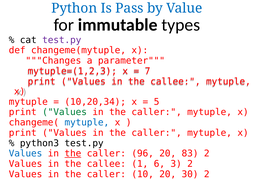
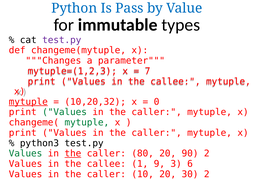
mytuple underline: none -> present (28, 102)
10,20,34: 10,20,34 -> 10,20,32 (95, 102)
5: 5 -> 0 (157, 102)
mytuple colour: blue -> green (87, 122)
Values colour: blue -> green (26, 154)
96: 96 -> 80 (143, 154)
83: 83 -> 90 (190, 154)
6: 6 -> 9 (159, 164)
3 2: 2 -> 6 (190, 164)
